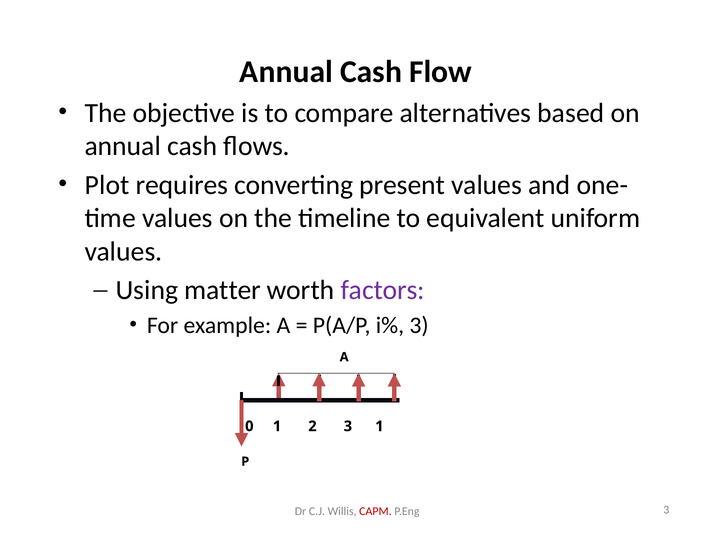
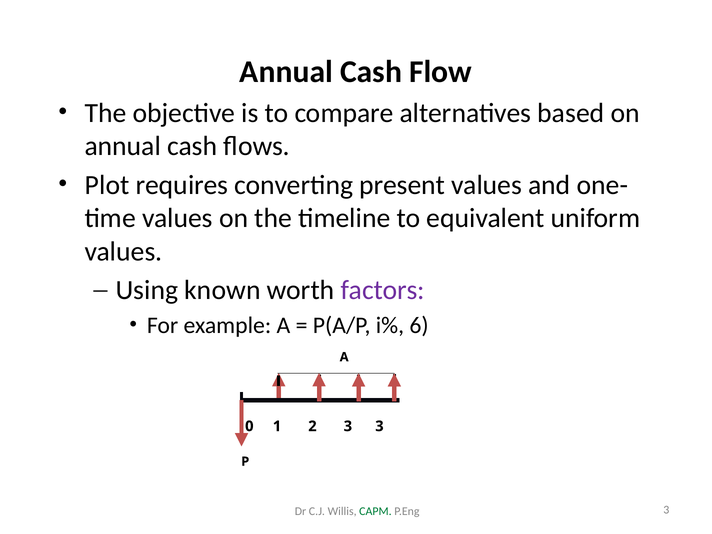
matter: matter -> known (222, 290)
i% 3: 3 -> 6 (419, 326)
3 1: 1 -> 3 (379, 426)
CAPM colour: red -> green (375, 511)
